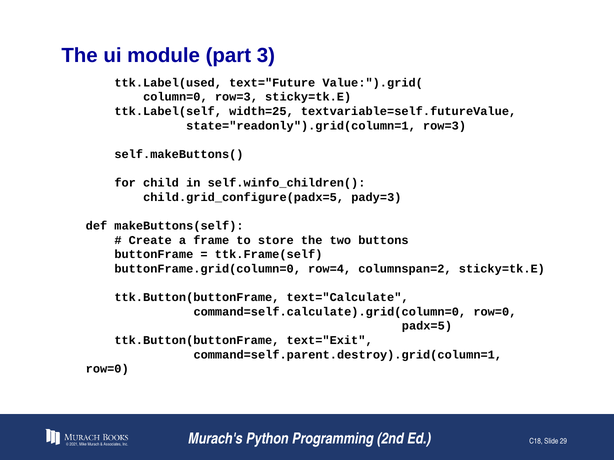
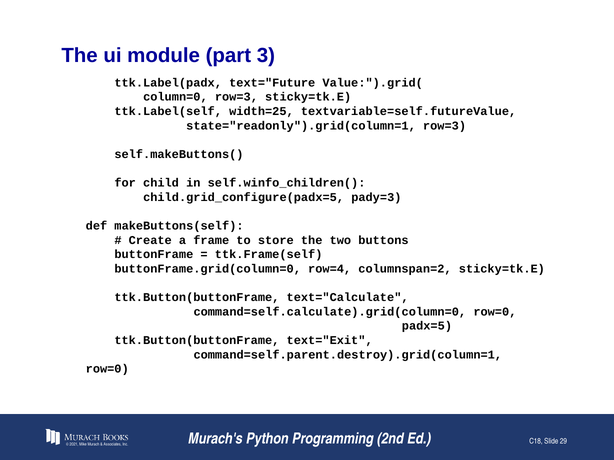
ttk.Label(used: ttk.Label(used -> ttk.Label(padx (168, 83)
